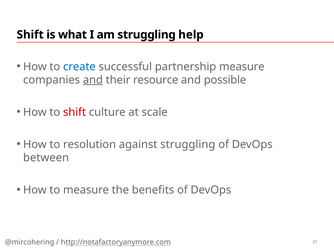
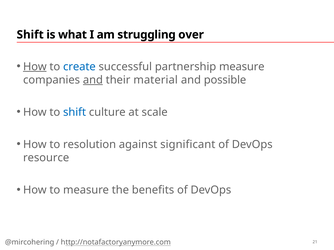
help: help -> over (191, 35)
How underline: none -> present (35, 67)
resource: resource -> material (156, 80)
shift colour: red -> blue (75, 112)
against struggling: struggling -> significant (188, 145)
between: between -> resource (46, 158)
